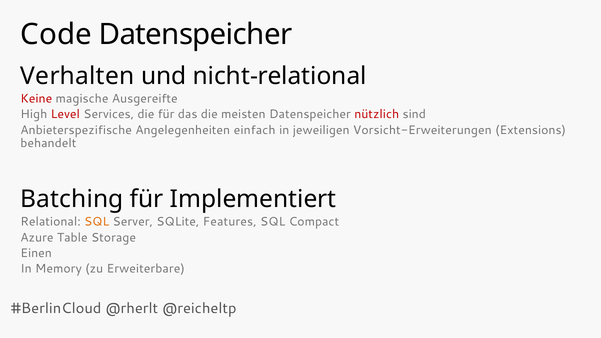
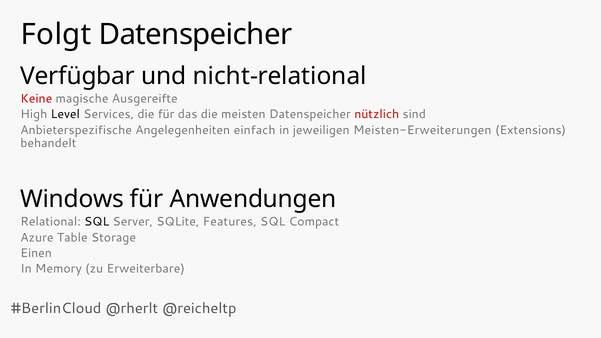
Code: Code -> Folgt (56, 34)
Verhalten: Verhalten -> Verfügbar (78, 76)
Level colour: red -> black (65, 114)
Vorsicht-Erweiterungen: Vorsicht-Erweiterungen -> Meisten-Erweiterungen (422, 130)
Batching: Batching -> Windows (72, 199)
Implementiert: Implementiert -> Anwendungen (253, 199)
SQL colour: orange -> black (97, 222)
